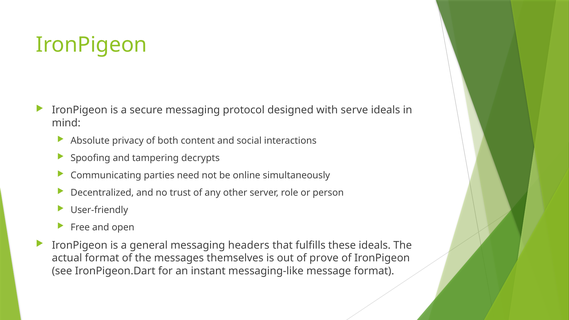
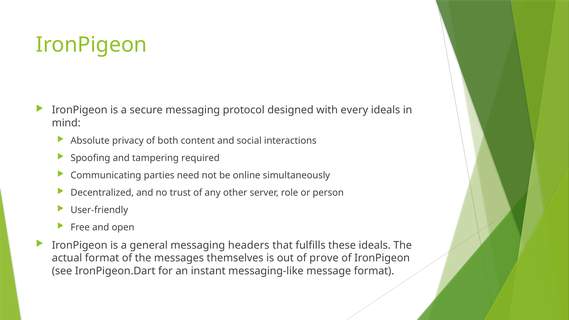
serve: serve -> every (354, 110)
decrypts: decrypts -> required (201, 158)
